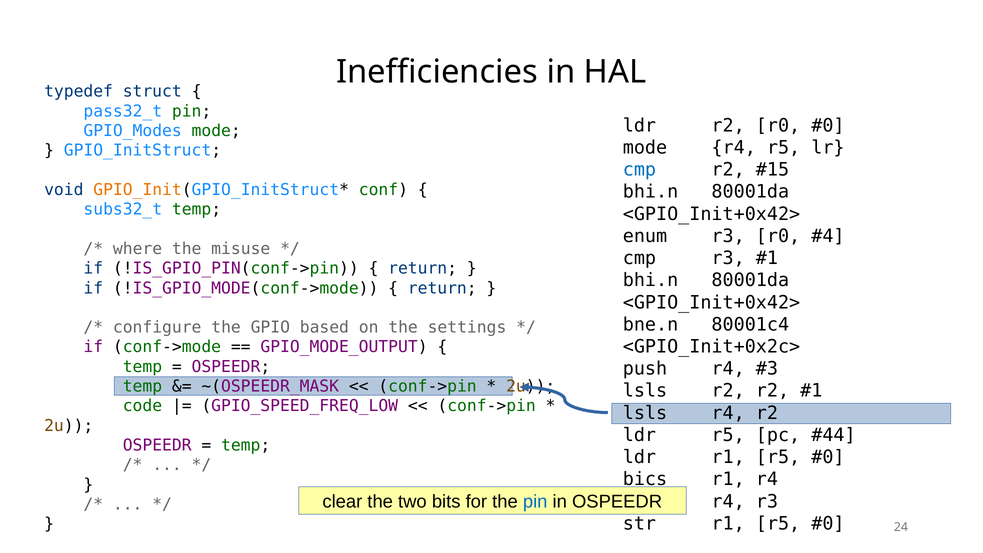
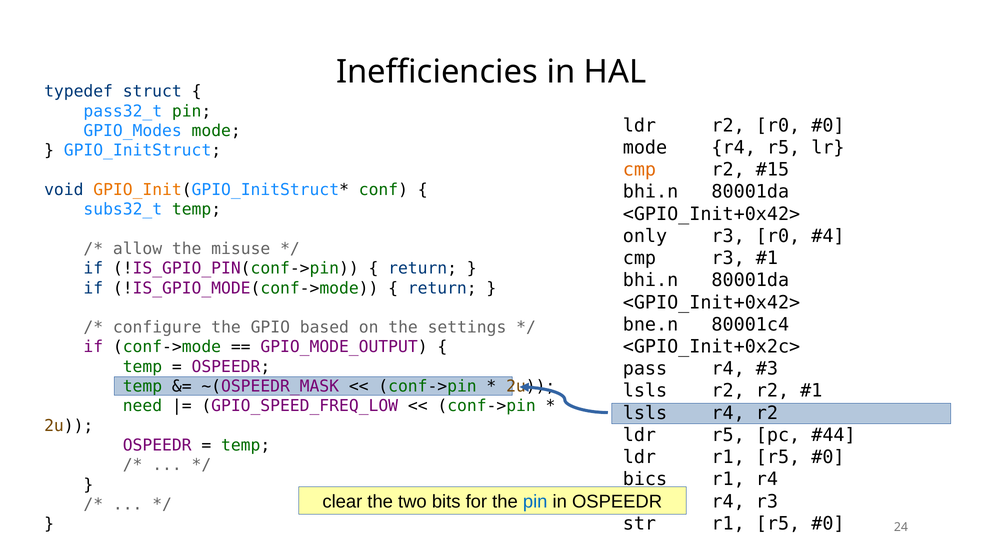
cmp colour: blue -> orange (639, 170)
enum: enum -> only (645, 236)
where: where -> allow (138, 249)
push: push -> pass (645, 369)
code: code -> need (142, 406)
